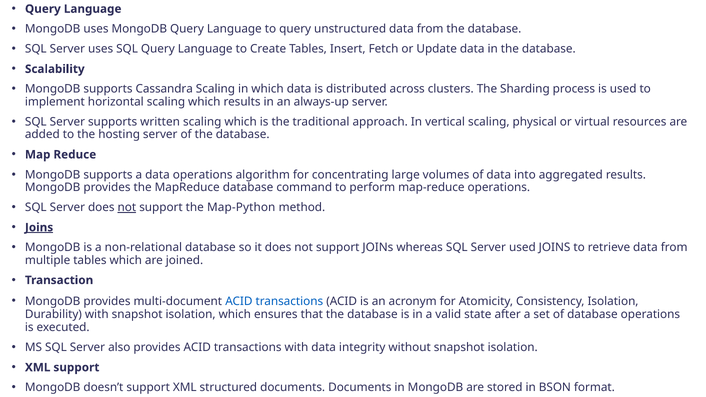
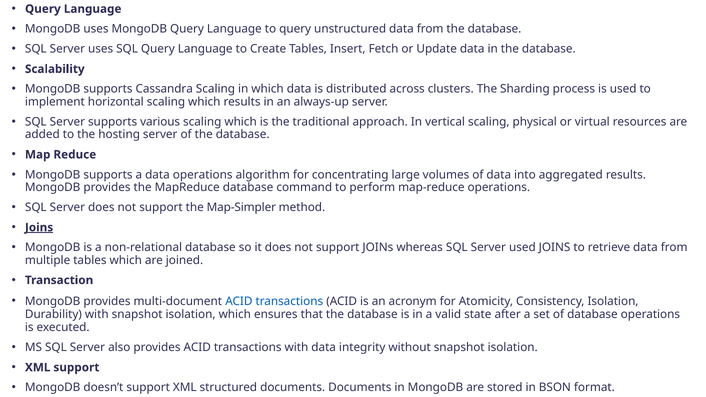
written: written -> various (160, 122)
not underline: present -> none (127, 207)
Map-Python: Map-Python -> Map-Simpler (241, 207)
